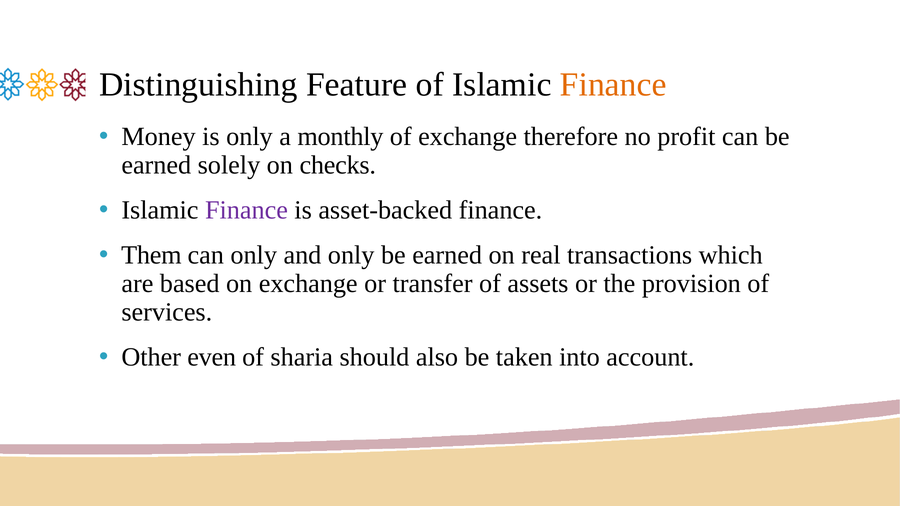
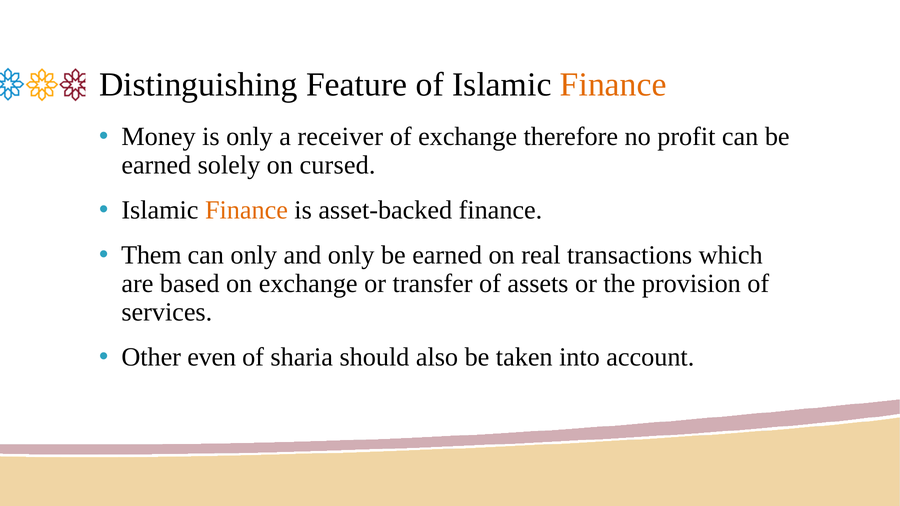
monthly: monthly -> receiver (340, 137)
checks: checks -> cursed (338, 165)
Finance colour: purple -> orange (246, 210)
